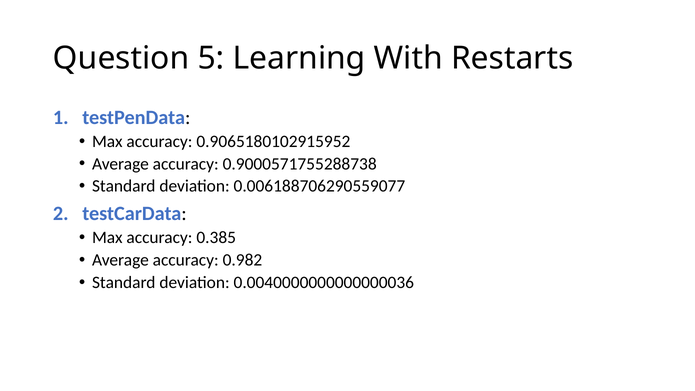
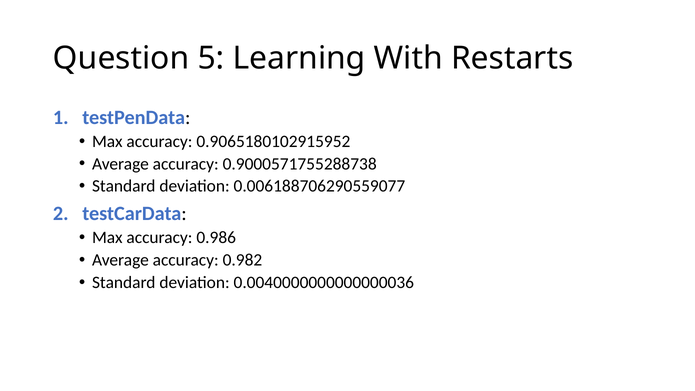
0.385: 0.385 -> 0.986 (216, 238)
